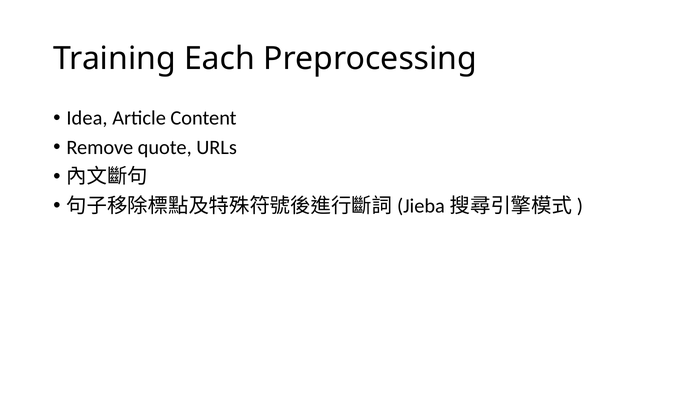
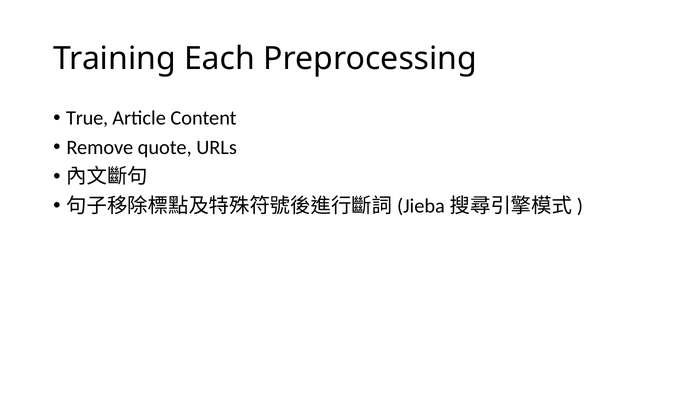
Idea: Idea -> True (87, 118)
